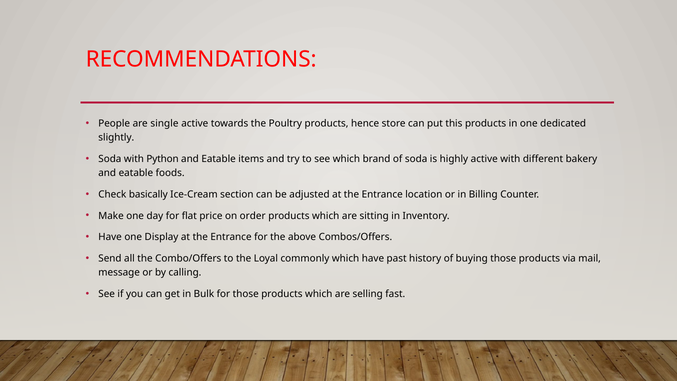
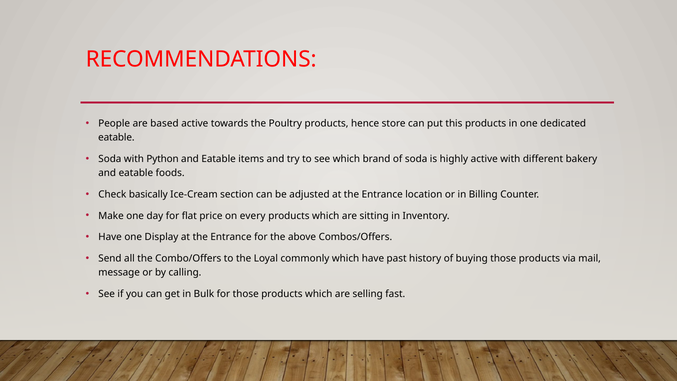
single: single -> based (164, 123)
slightly: slightly -> eatable (116, 138)
order: order -> every (253, 216)
